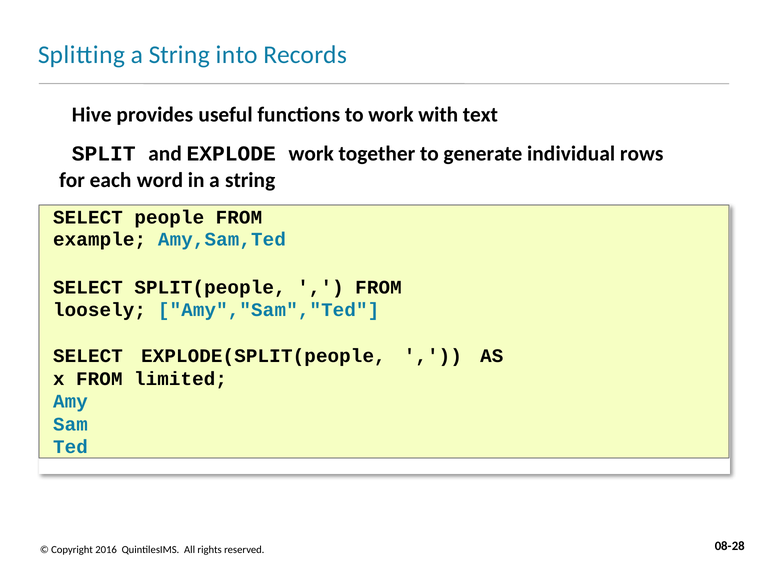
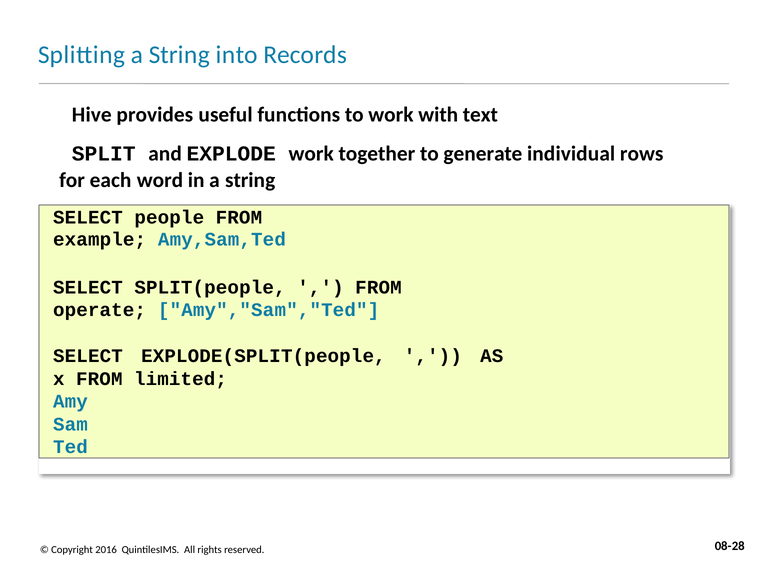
loosely: loosely -> operate (100, 310)
